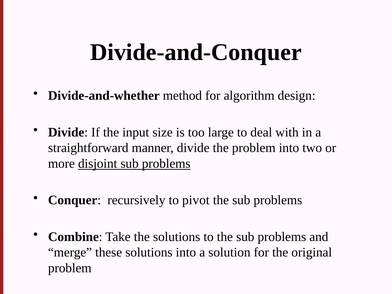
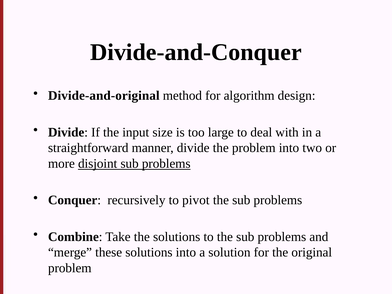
Divide-and-whether: Divide-and-whether -> Divide-and-original (104, 96)
